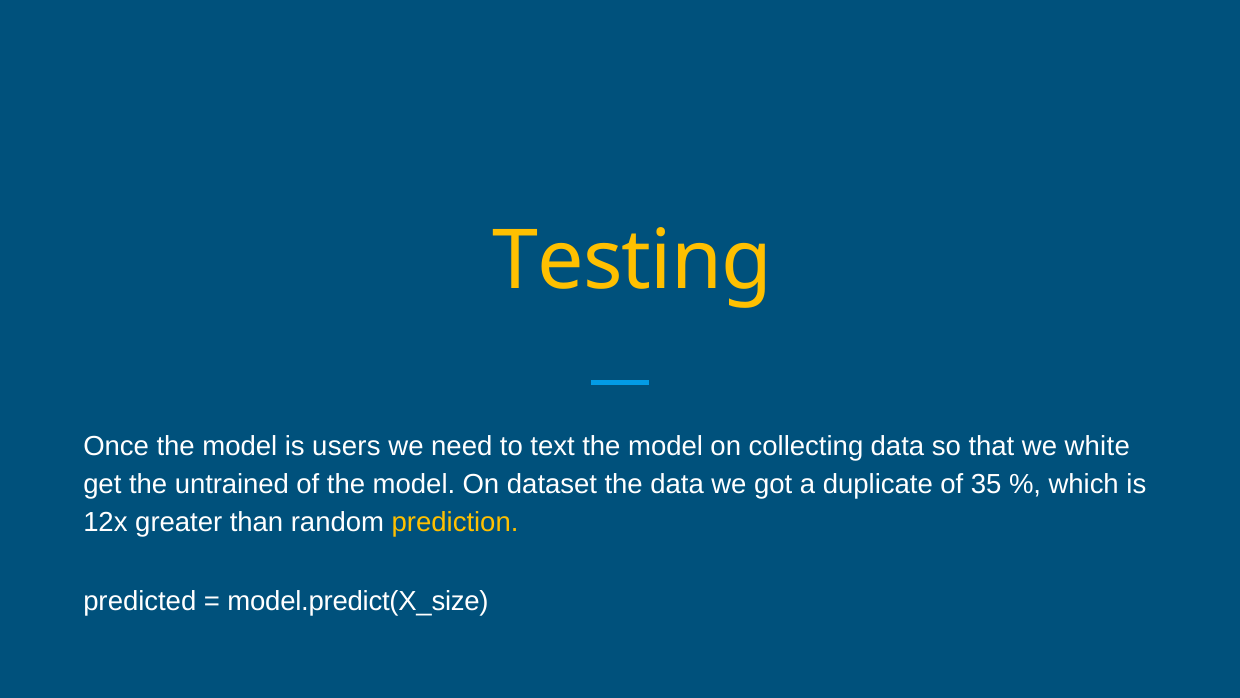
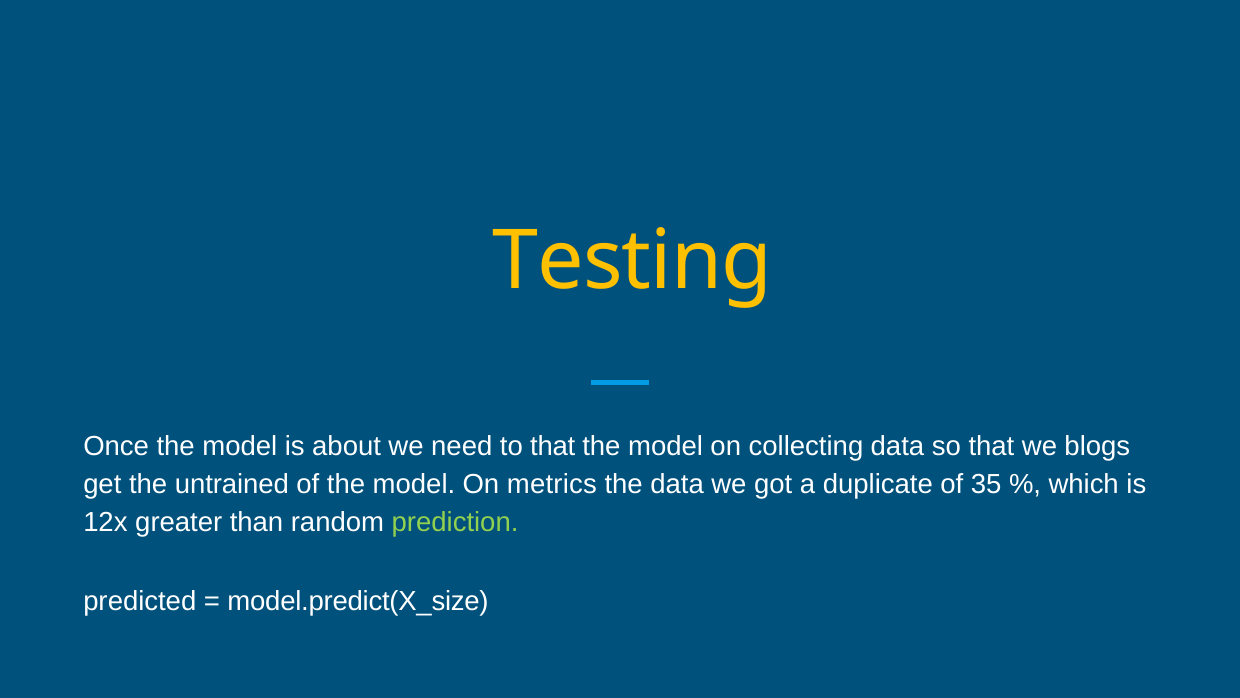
users: users -> about (347, 446)
to text: text -> that (553, 446)
white: white -> blogs (1097, 446)
dataset: dataset -> metrics (552, 484)
prediction colour: yellow -> light green (455, 522)
